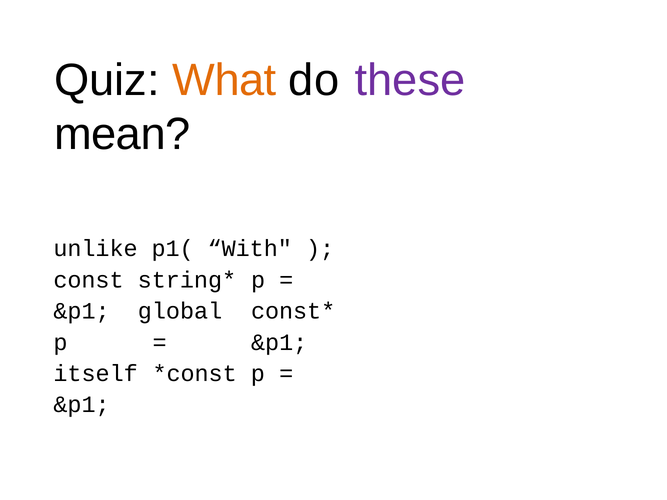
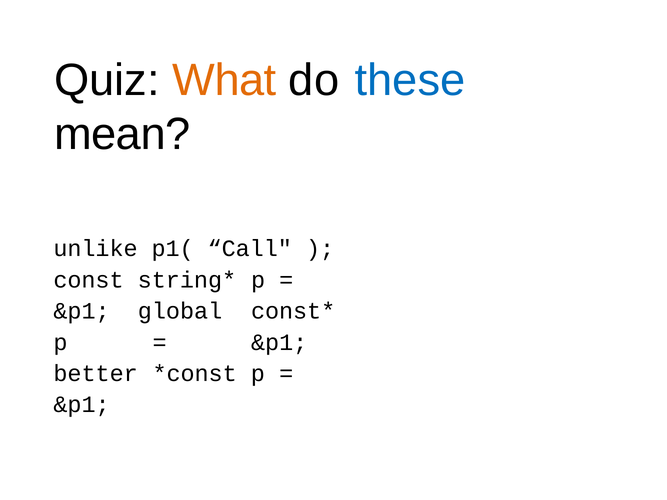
these colour: purple -> blue (410, 80)
With: With -> Call (250, 249)
itself: itself -> better (96, 374)
